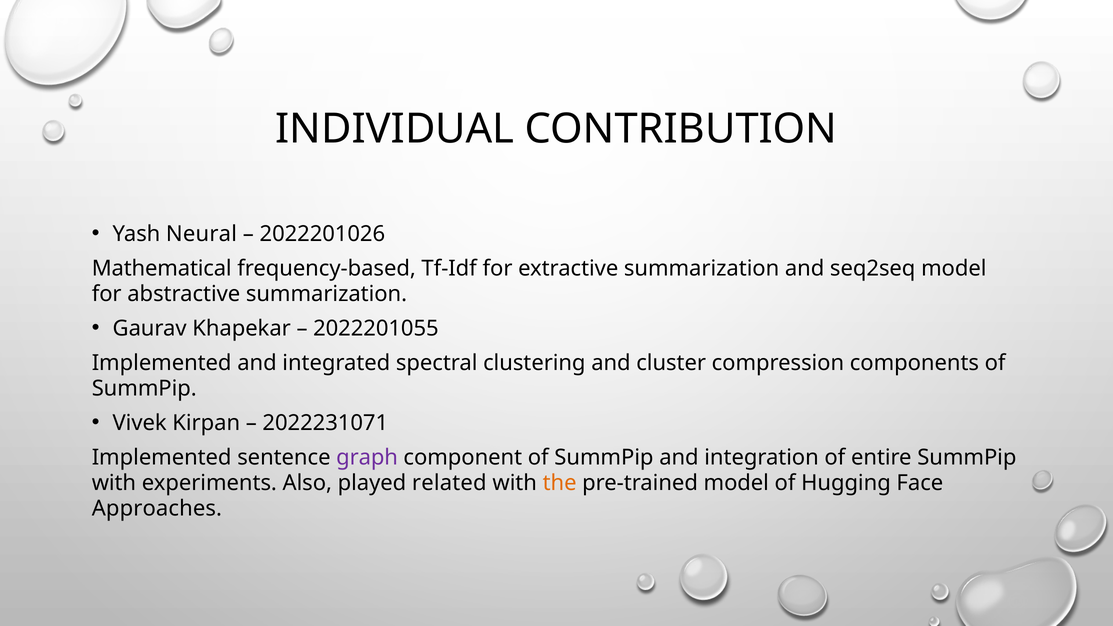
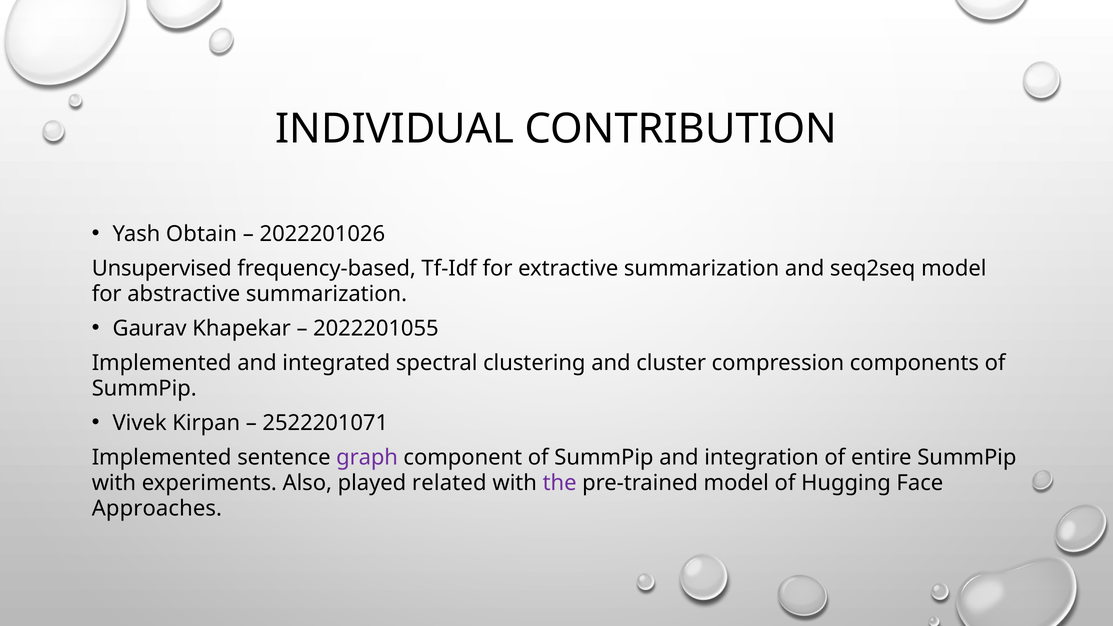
Neural: Neural -> Obtain (202, 234)
Mathematical: Mathematical -> Unsupervised (162, 269)
2022231071: 2022231071 -> 2522201071 (325, 423)
the colour: orange -> purple (560, 483)
